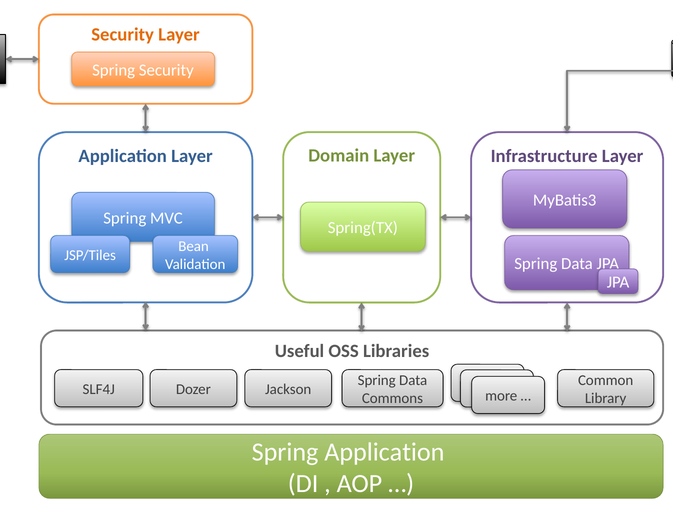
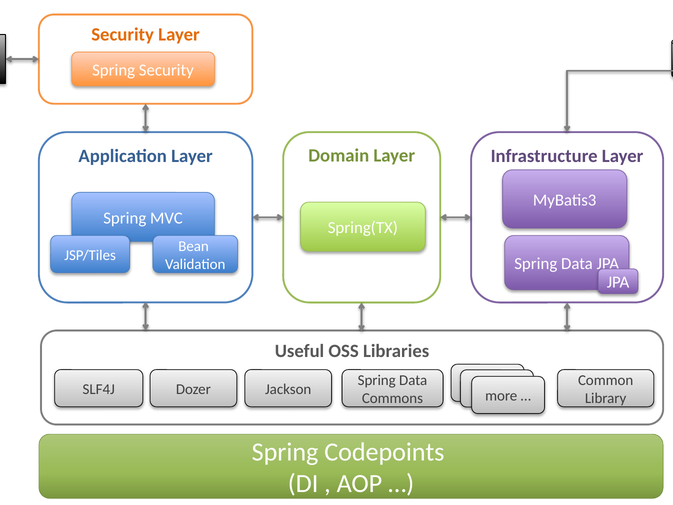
Spring Application: Application -> Codepoints (384, 452)
